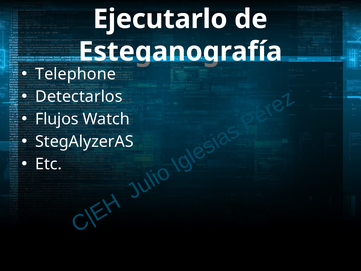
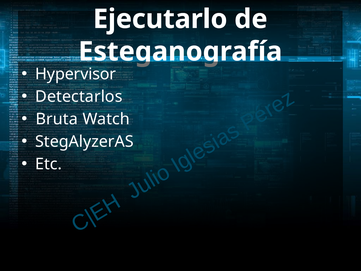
Telephone: Telephone -> Hypervisor (76, 74)
Flujos: Flujos -> Bruta (57, 119)
